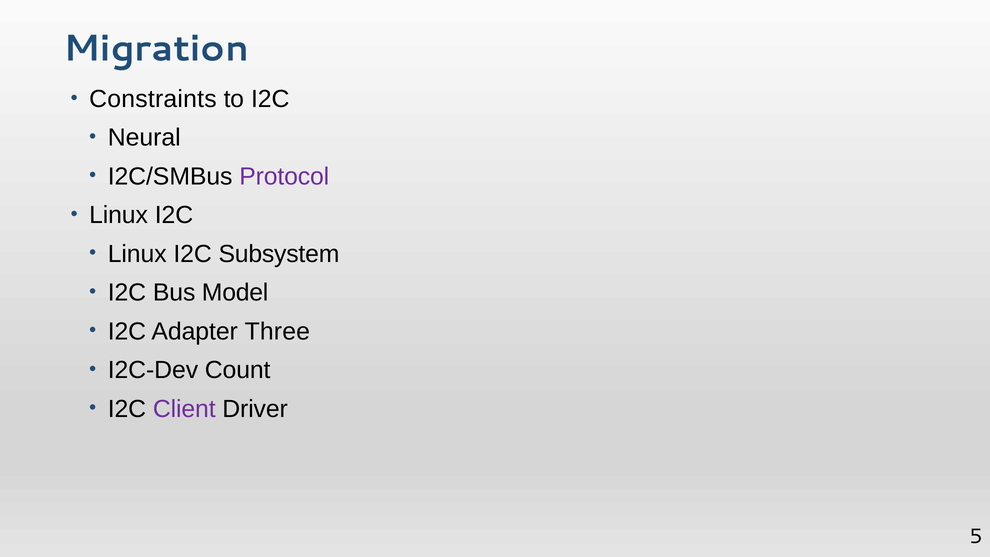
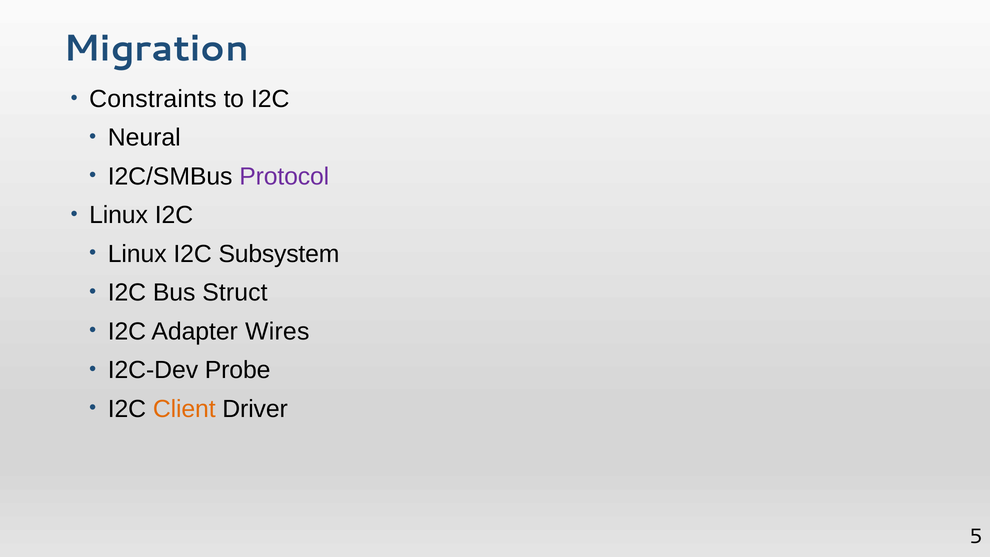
Model: Model -> Struct (235, 293)
Three: Three -> Wires (277, 331)
Count: Count -> Probe (238, 370)
Client colour: purple -> orange (184, 409)
